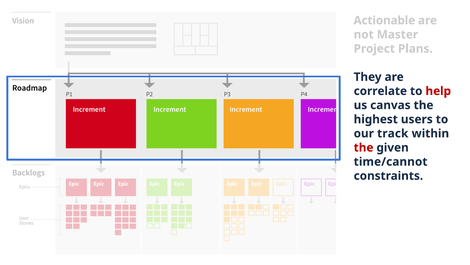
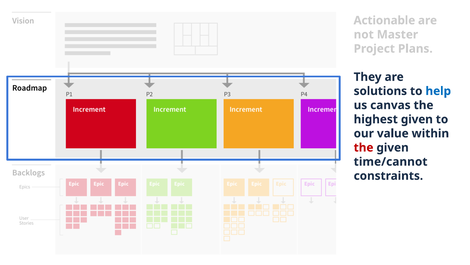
correlate: correlate -> solutions (380, 91)
help colour: red -> blue (438, 91)
highest users: users -> given (417, 119)
track: track -> value (393, 133)
